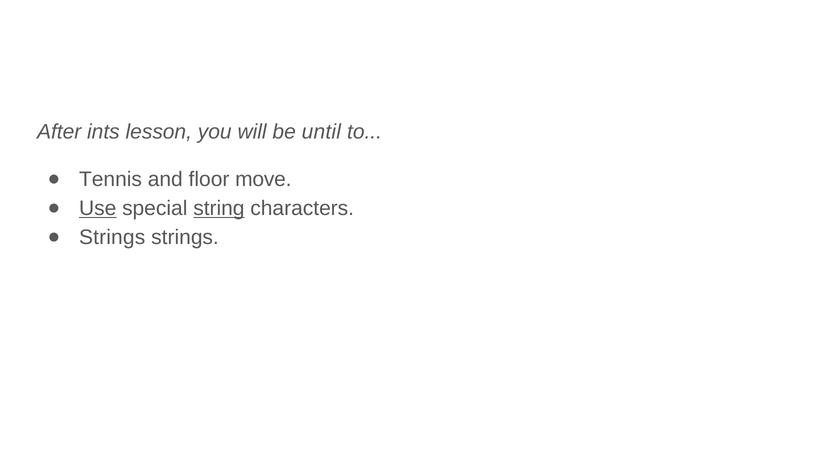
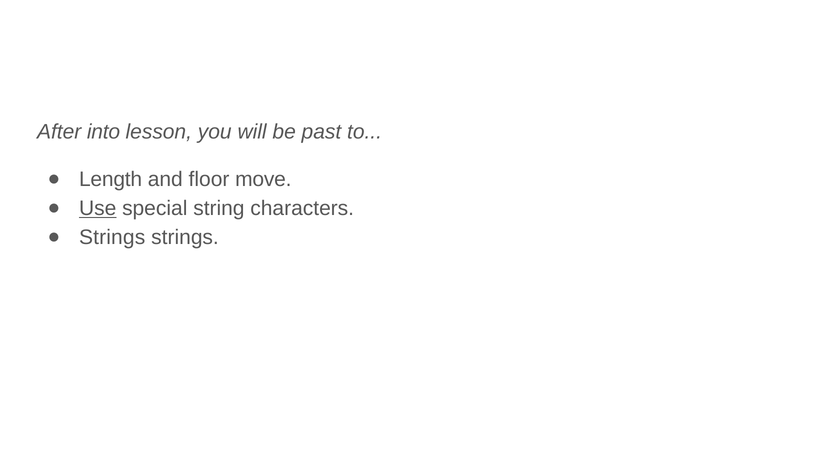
ints: ints -> into (103, 132)
until: until -> past (321, 132)
Tennis: Tennis -> Length (111, 180)
string underline: present -> none (219, 209)
